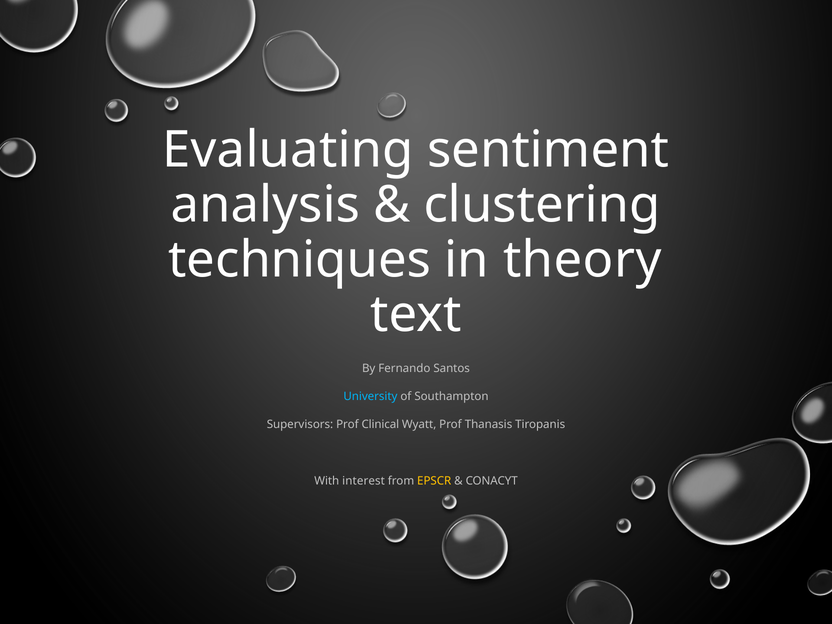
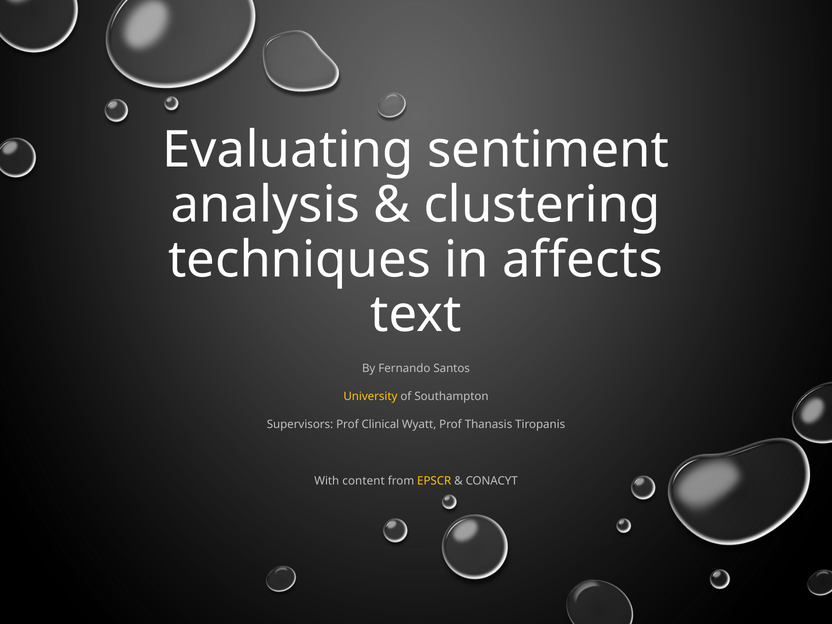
theory: theory -> affects (582, 260)
University colour: light blue -> yellow (370, 396)
interest: interest -> content (364, 481)
